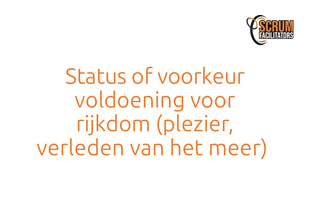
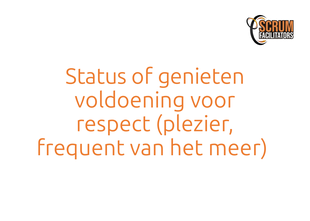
voorkeur: voorkeur -> genieten (201, 77)
rijkdom: rijkdom -> respect (113, 124)
verleden: verleden -> frequent (81, 148)
